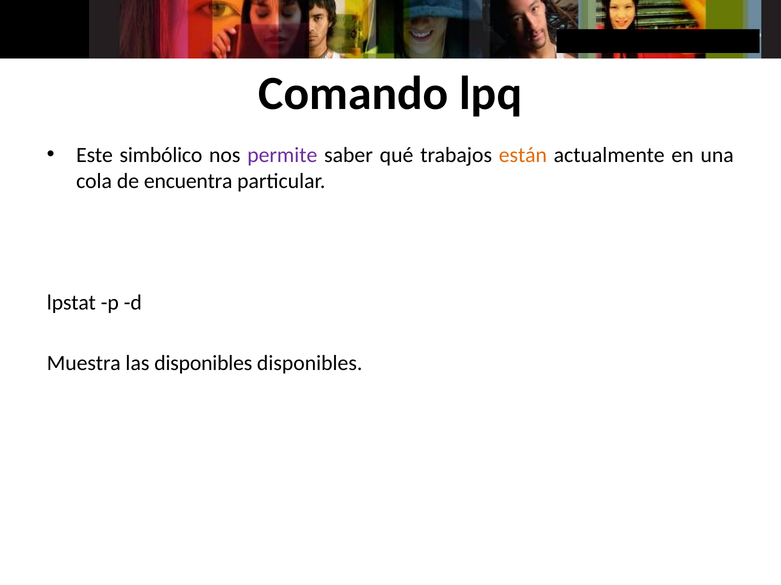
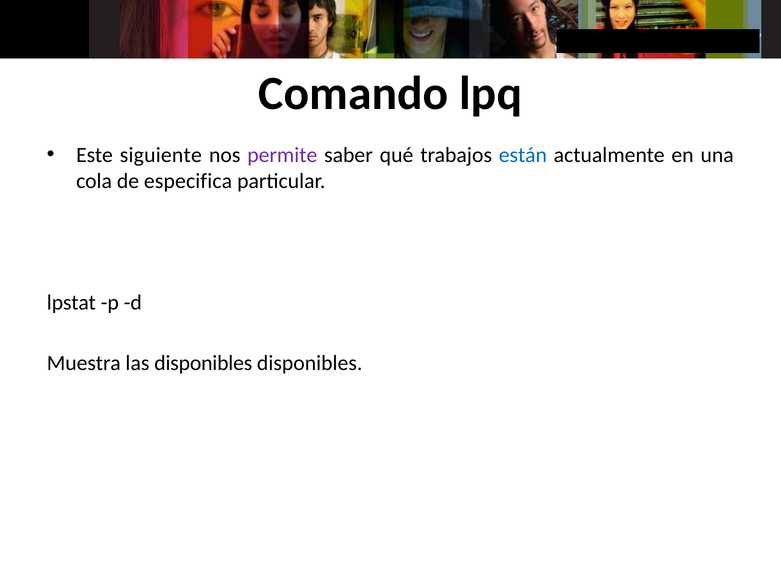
simbólico: simbólico -> siguiente (161, 155)
están colour: orange -> blue (523, 155)
encuentra: encuentra -> especifica (188, 181)
